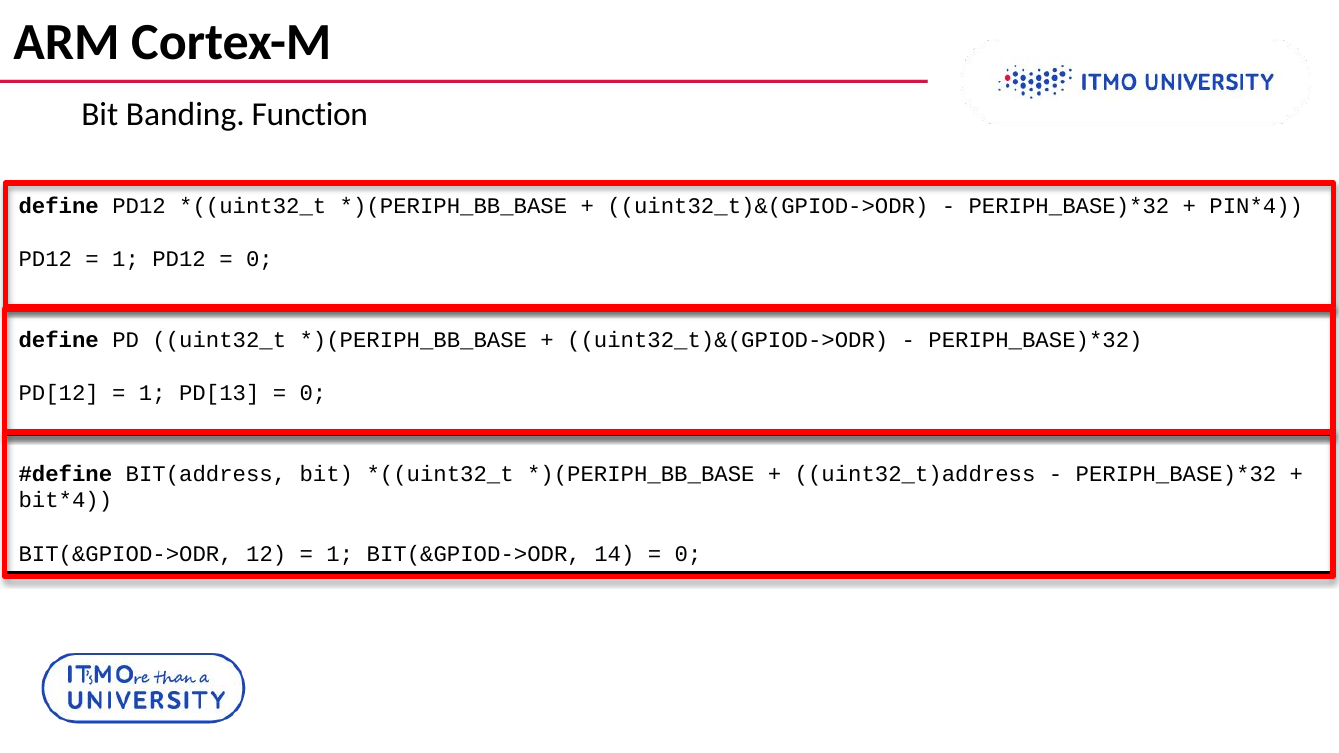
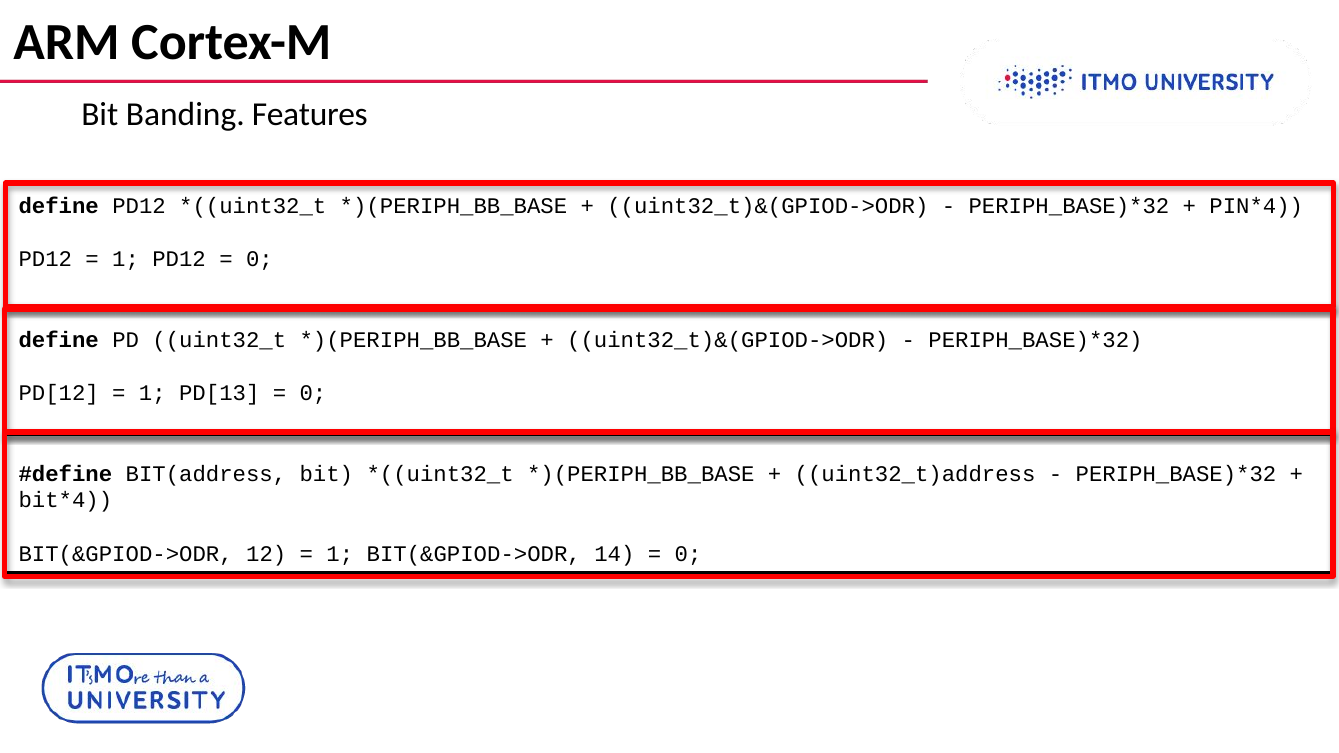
Function: Function -> Features (310, 114)
